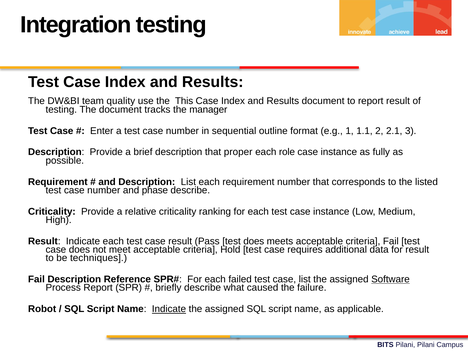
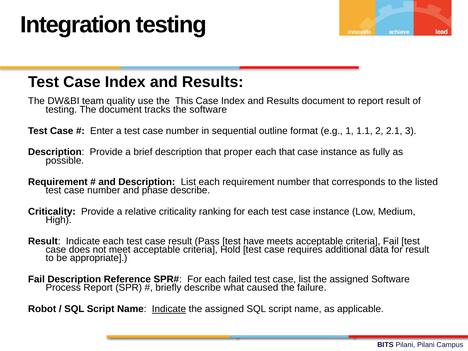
the manager: manager -> software (208, 110)
each role: role -> that (287, 152)
test does: does -> have (254, 241)
techniques: techniques -> appropriate (99, 258)
Software underline: present -> none (390, 279)
